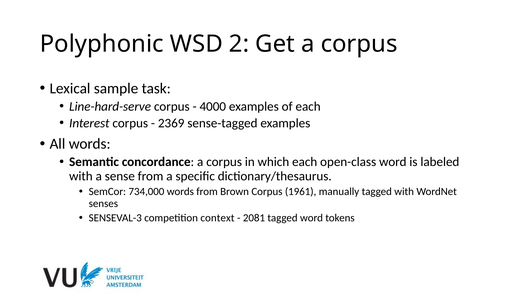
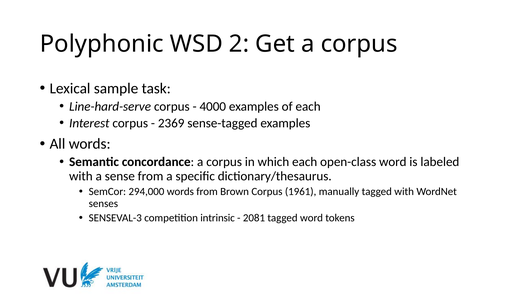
734,000: 734,000 -> 294,000 (146, 191)
context: context -> intrinsic (218, 218)
